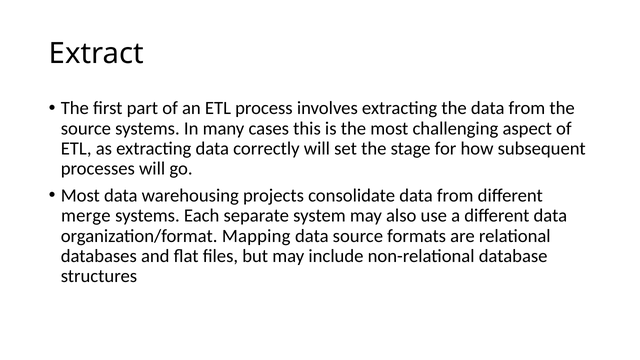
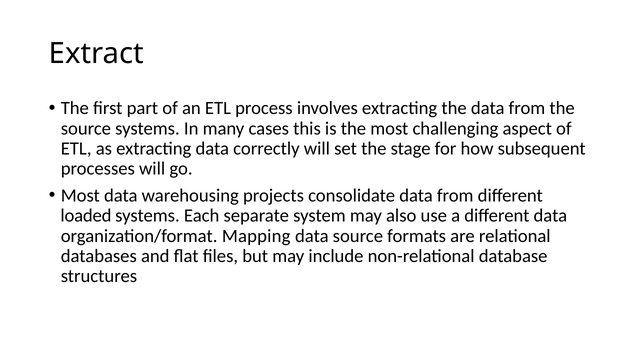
merge: merge -> loaded (86, 216)
